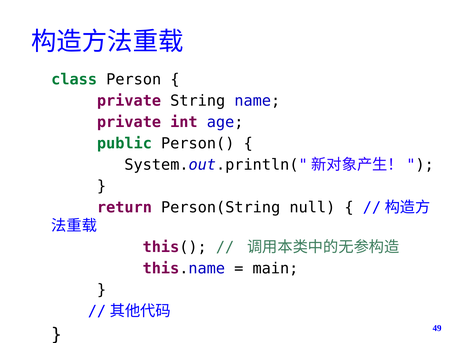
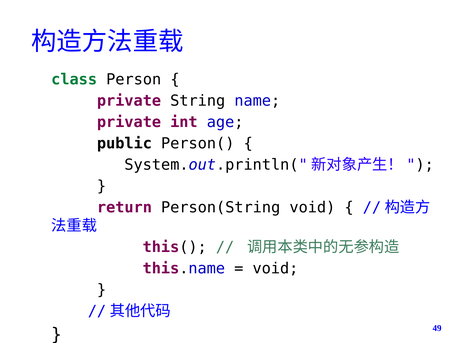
public colour: green -> black (124, 143)
Person(String null: null -> void (312, 207)
main: main -> void (275, 268)
